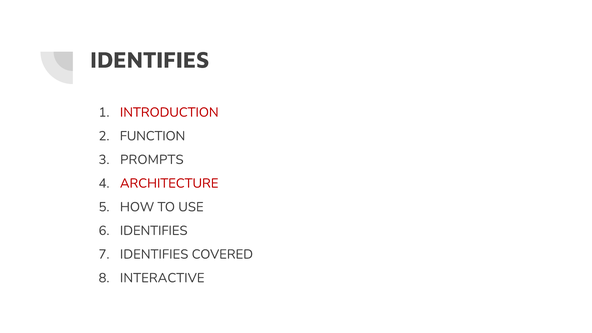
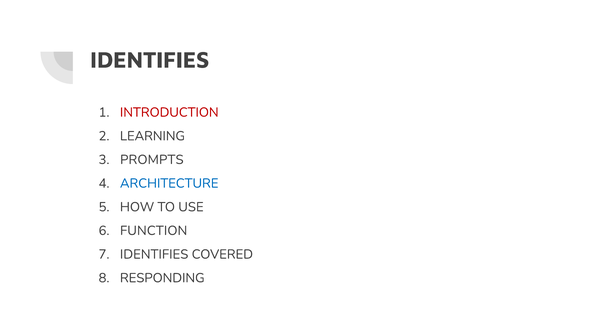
FUNCTION: FUNCTION -> LEARNING (152, 136)
ARCHITECTURE colour: red -> blue (169, 183)
IDENTIFIES: IDENTIFIES -> FUNCTION (154, 231)
INTERACTIVE: INTERACTIVE -> RESPONDING (162, 278)
